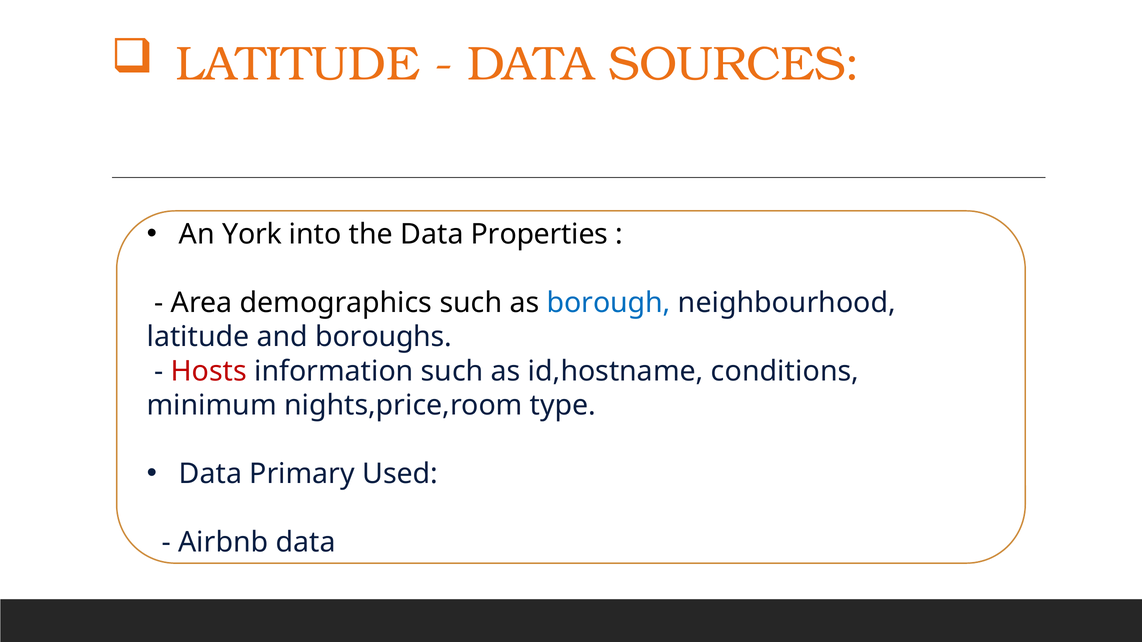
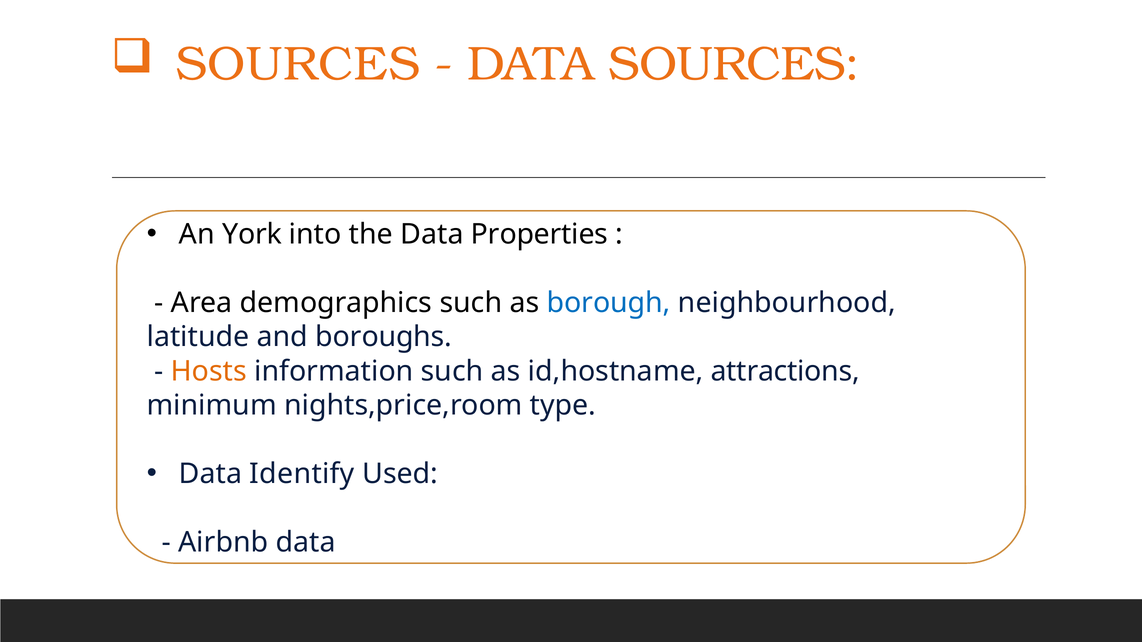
LATITUDE: LATITUDE -> SOURCES (298, 64)
Hosts colour: red -> orange (209, 371)
conditions: conditions -> attractions (785, 371)
Primary: Primary -> Identify (302, 474)
